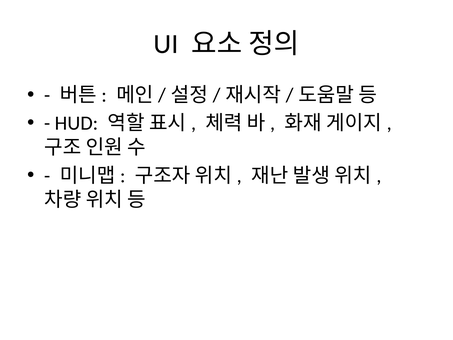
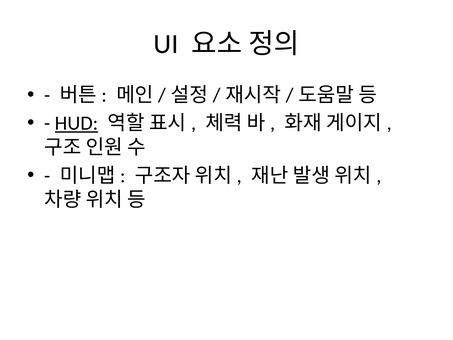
HUD underline: none -> present (77, 123)
